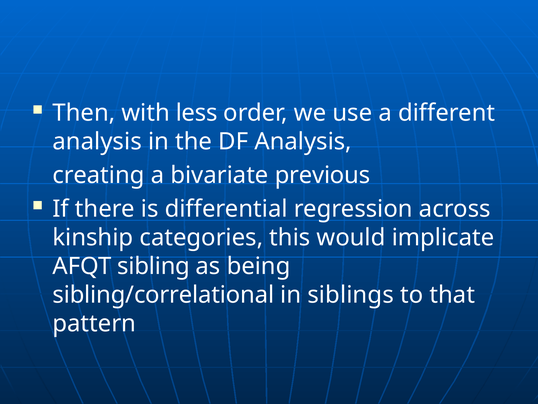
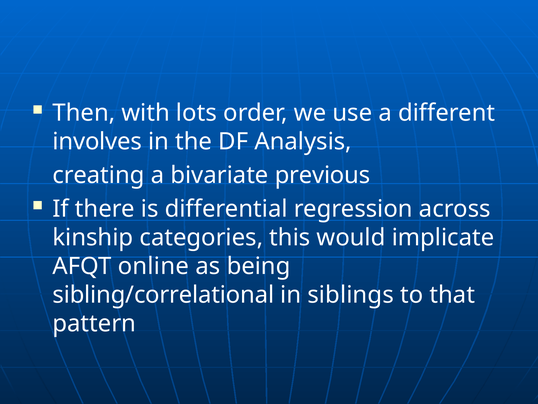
less: less -> lots (196, 113)
analysis: analysis -> involves (97, 142)
sibling: sibling -> online (153, 266)
